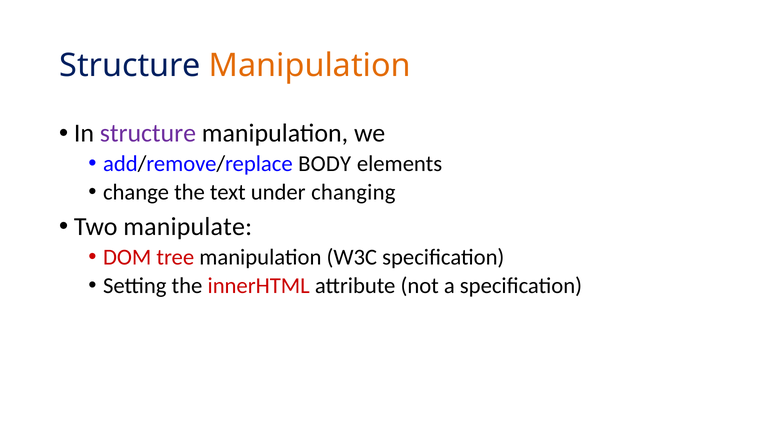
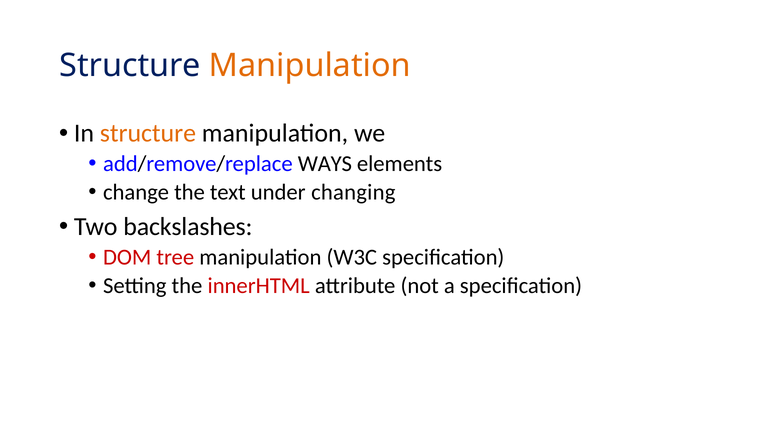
structure colour: purple -> orange (148, 133)
BODY: BODY -> WAYS (325, 164)
manipulate: manipulate -> backslashes (188, 227)
